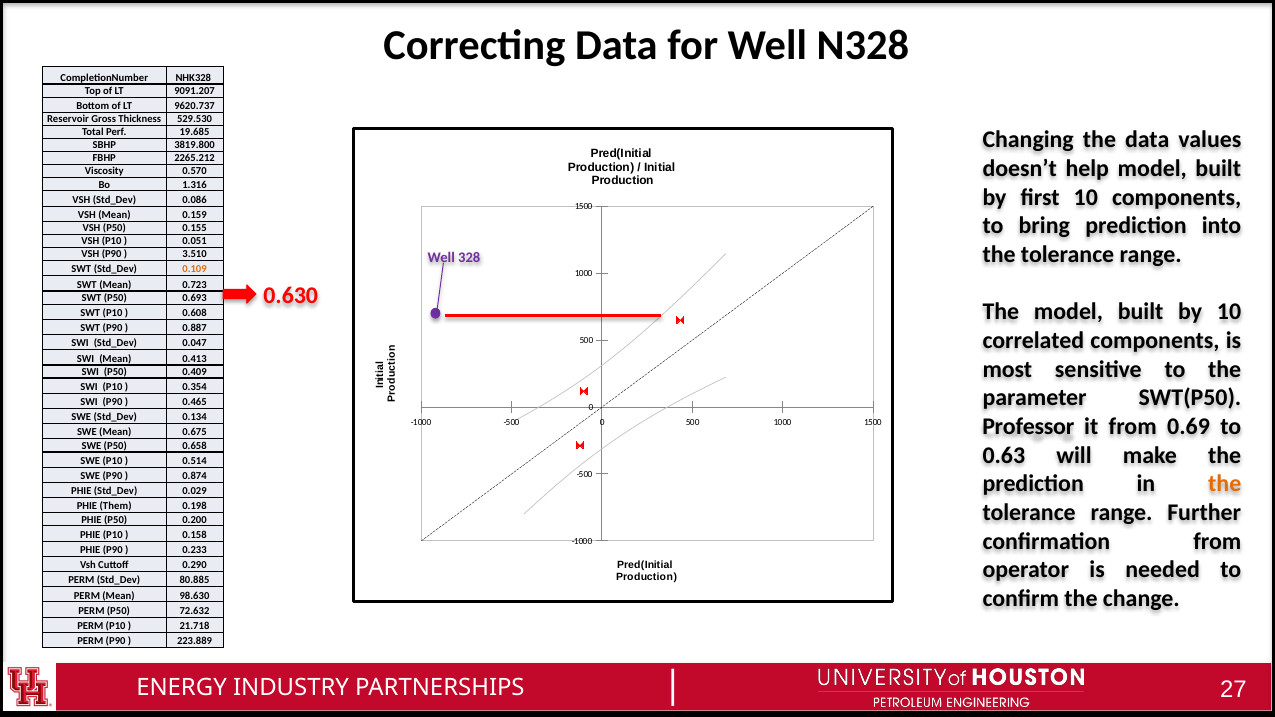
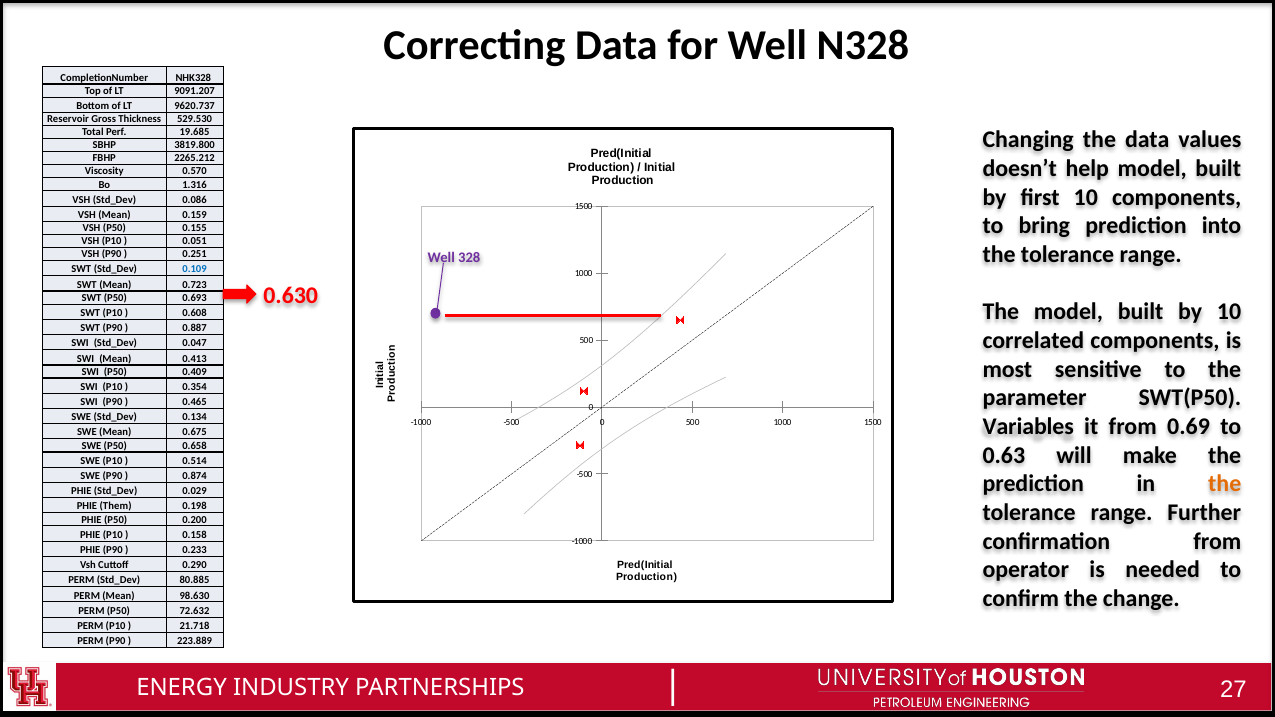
3.510: 3.510 -> 0.251 (195, 254)
0.109 colour: orange -> blue (195, 270)
Professor: Professor -> Variables (1028, 427)
